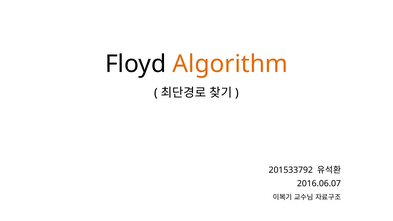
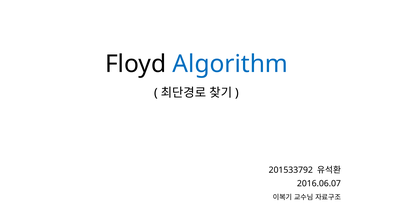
Algorithm colour: orange -> blue (230, 64)
